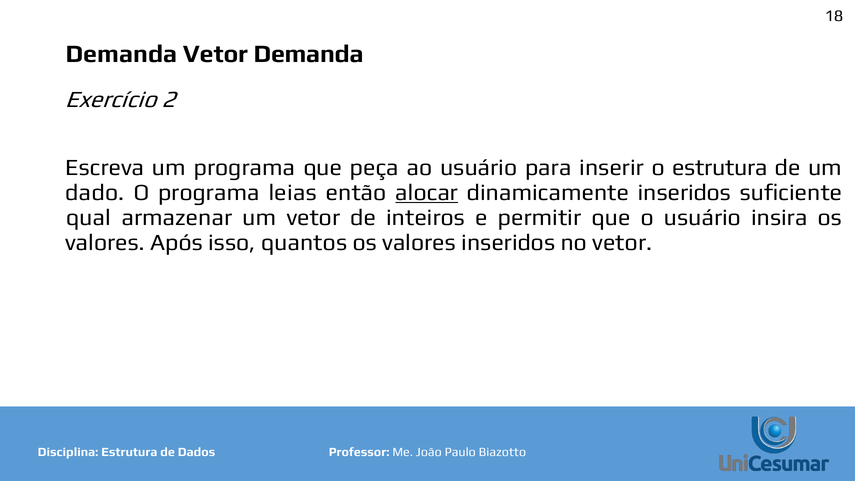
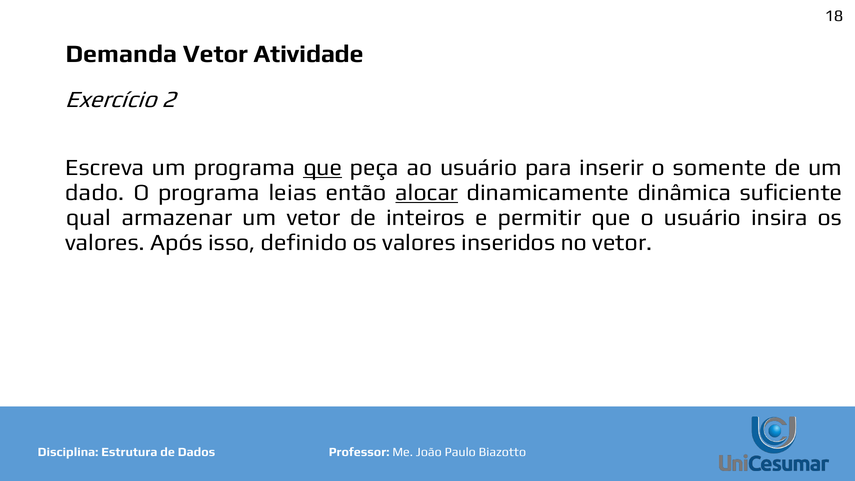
Demanda: Demanda -> Atividade (309, 54)
que underline: none -> present (323, 167)
o estrutura: estrutura -> somente (720, 167)
dinamicamente inseridos: inseridos -> dinâmica (684, 192)
quantos: quantos -> definido (304, 242)
